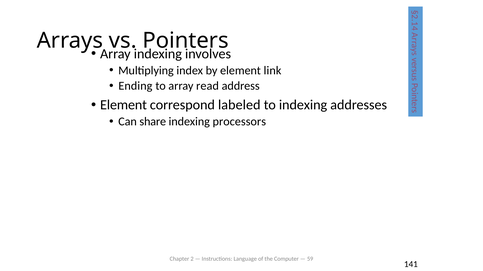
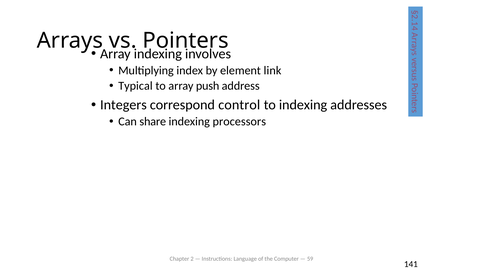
Ending: Ending -> Typical (135, 86)
read: read -> push (208, 86)
Element: Element -> Integers (123, 105)
labeled: labeled -> control (239, 105)
